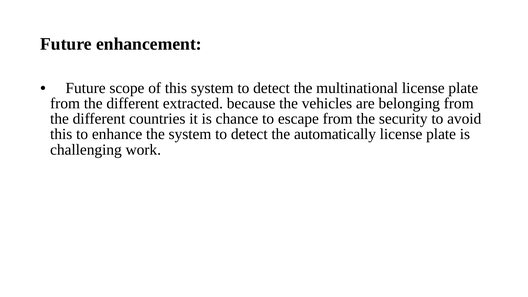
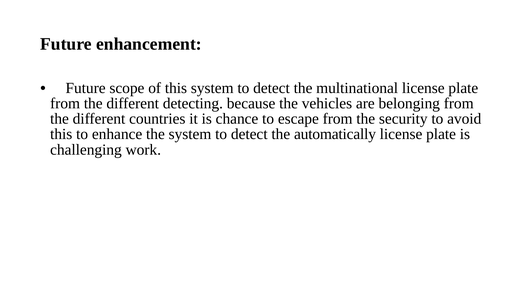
extracted: extracted -> detecting (193, 104)
